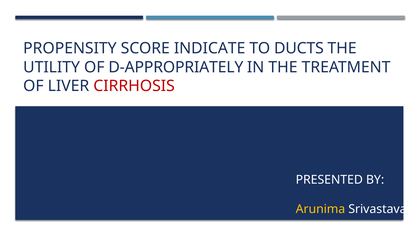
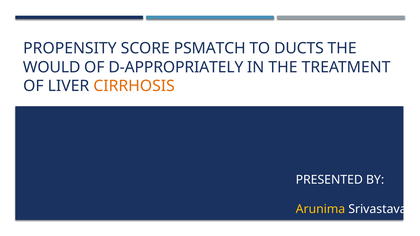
INDICATE: INDICATE -> PSMATCH (210, 48)
UTILITY: UTILITY -> WOULD (52, 67)
CIRRHOSIS colour: red -> orange (134, 86)
